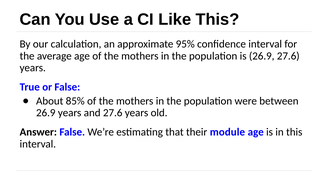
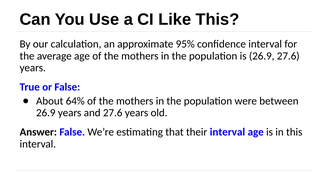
85%: 85% -> 64% (75, 101)
their module: module -> interval (227, 132)
